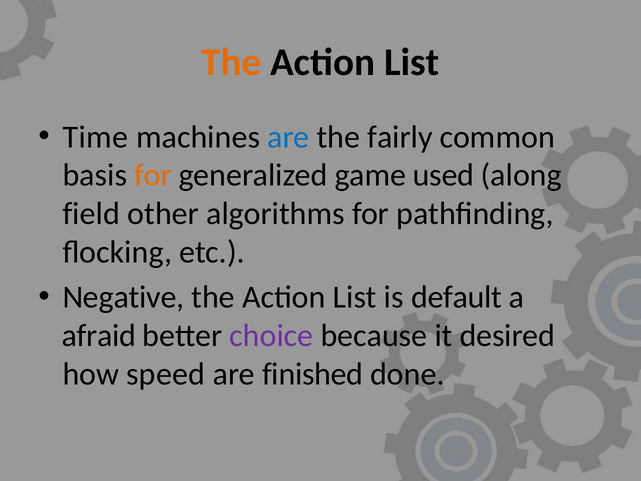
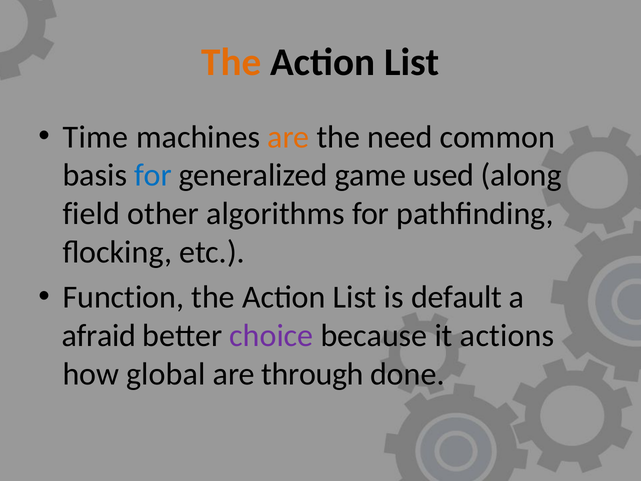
are colour: blue -> orange (288, 137)
fairly: fairly -> need (400, 137)
for colour: orange -> blue (153, 175)
Negative: Negative -> Function (123, 297)
desired: desired -> actions (507, 336)
speed: speed -> global (166, 374)
finished: finished -> through (313, 374)
